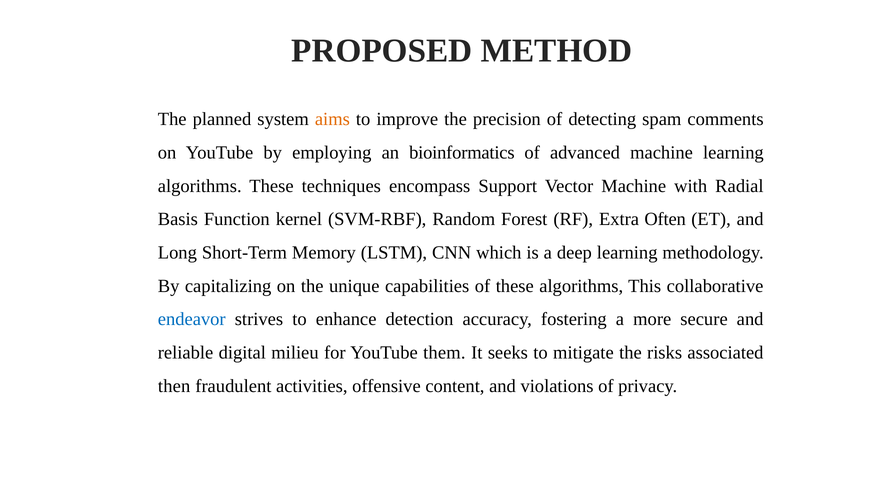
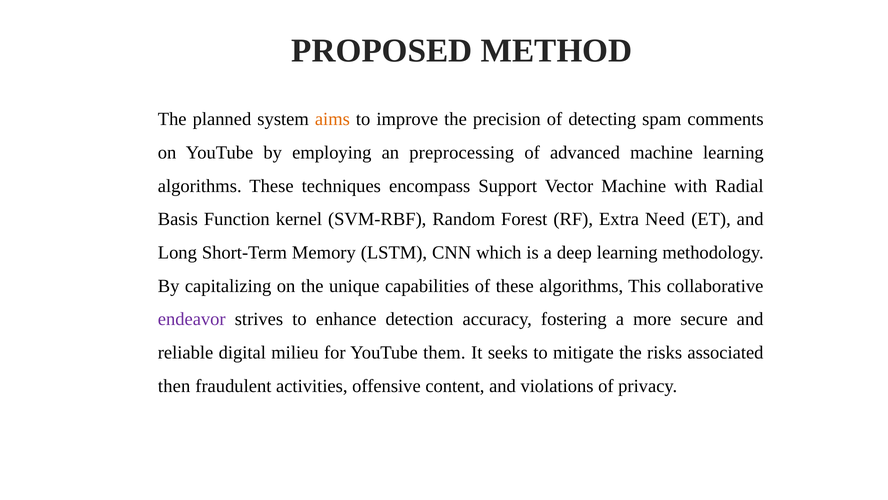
bioinformatics: bioinformatics -> preprocessing (462, 152)
Often: Often -> Need (665, 219)
endeavor colour: blue -> purple (192, 319)
